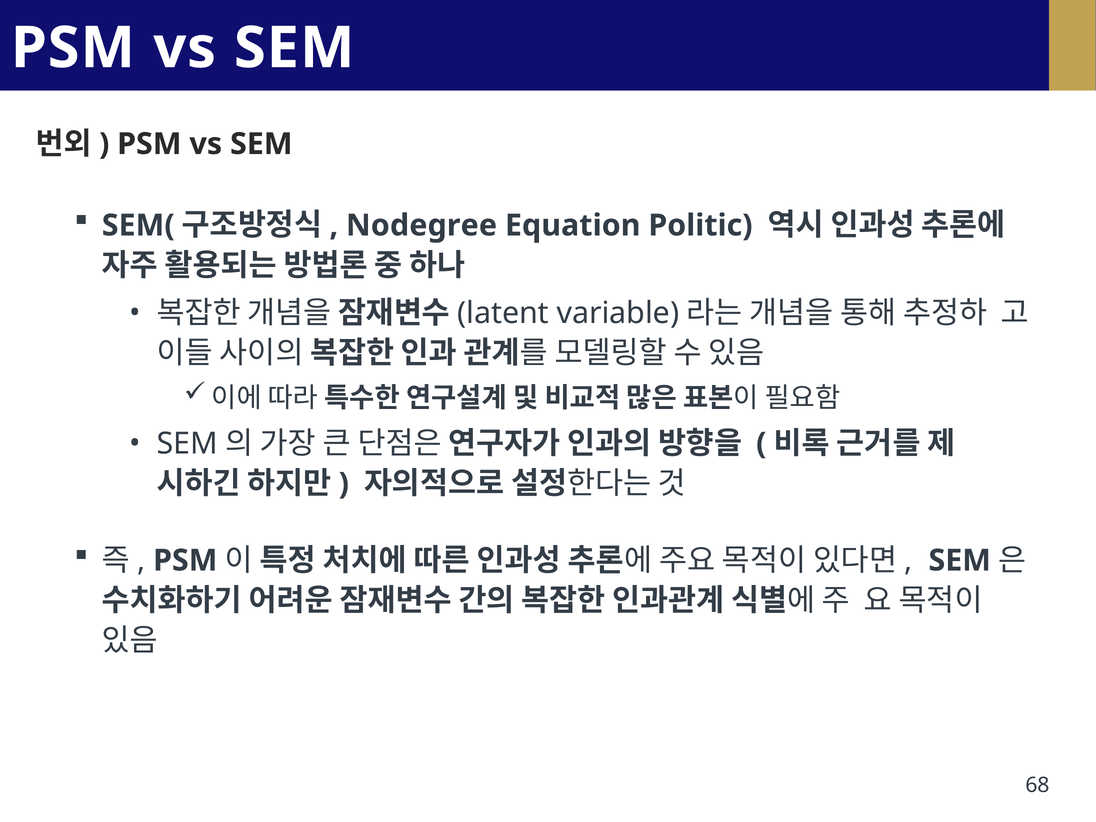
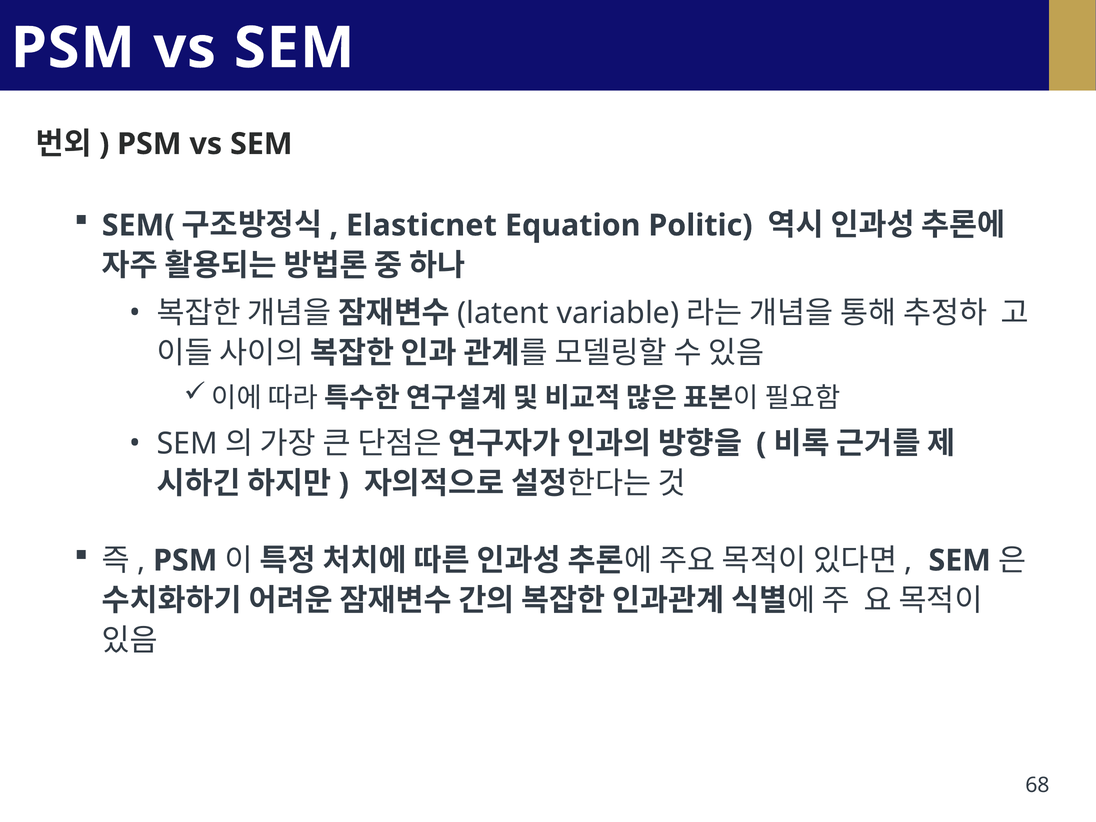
Nodegree: Nodegree -> Elasticnet (421, 225)
